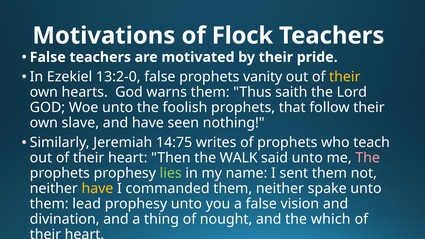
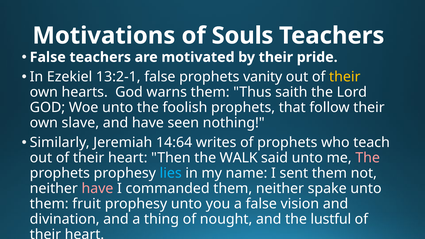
Flock: Flock -> Souls (242, 36)
13:2-0: 13:2-0 -> 13:2-1 (118, 77)
14:75: 14:75 -> 14:64 (174, 143)
lies colour: light green -> light blue (171, 173)
have colour: yellow -> pink (97, 189)
lead: lead -> fruit (87, 204)
which: which -> lustful (331, 219)
